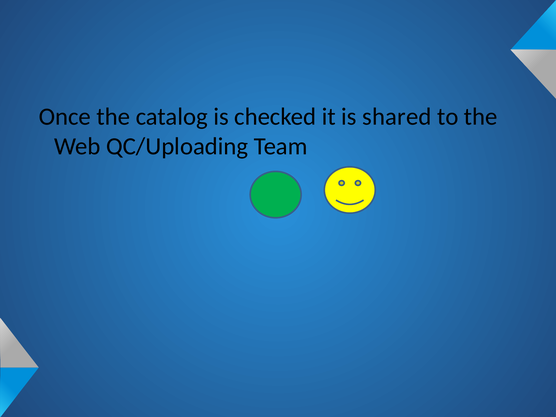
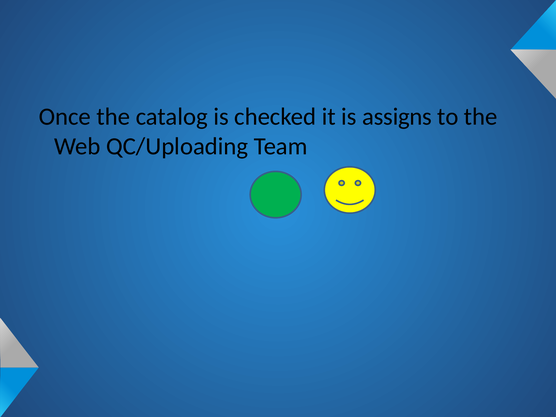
shared: shared -> assigns (397, 117)
